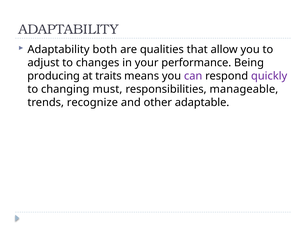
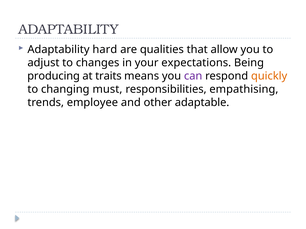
both: both -> hard (105, 50)
performance: performance -> expectations (196, 63)
quickly colour: purple -> orange (269, 76)
manageable: manageable -> empathising (244, 89)
recognize: recognize -> employee (92, 103)
